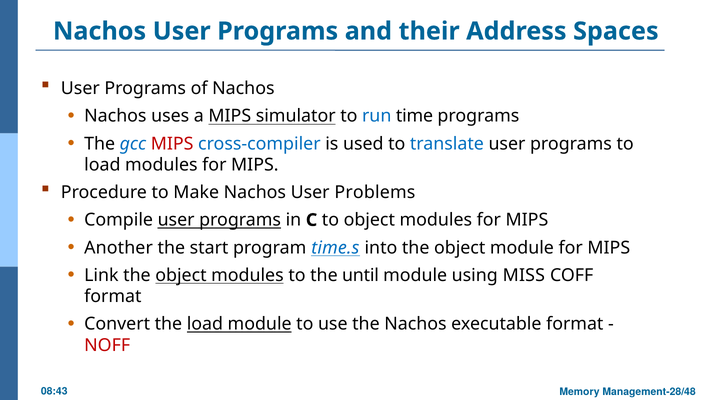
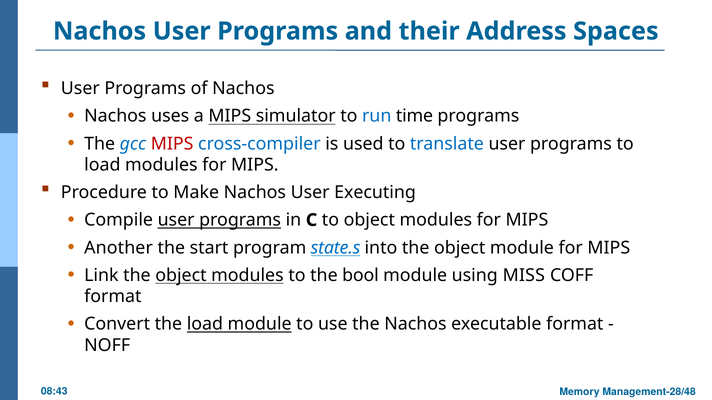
Problems: Problems -> Executing (375, 193)
time.s: time.s -> state.s (336, 248)
until: until -> bool (360, 276)
NOFF colour: red -> black (107, 346)
